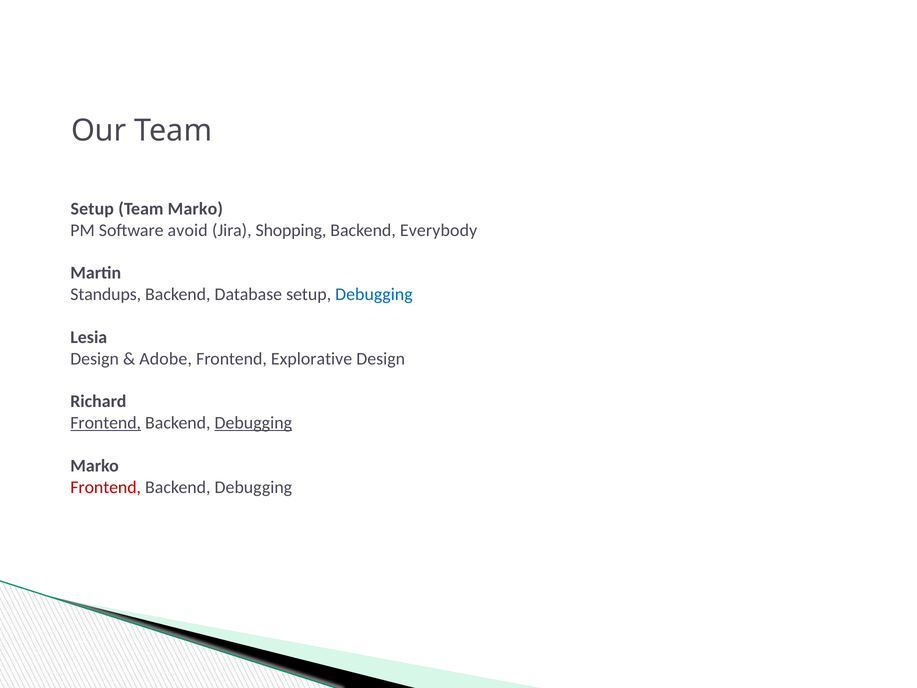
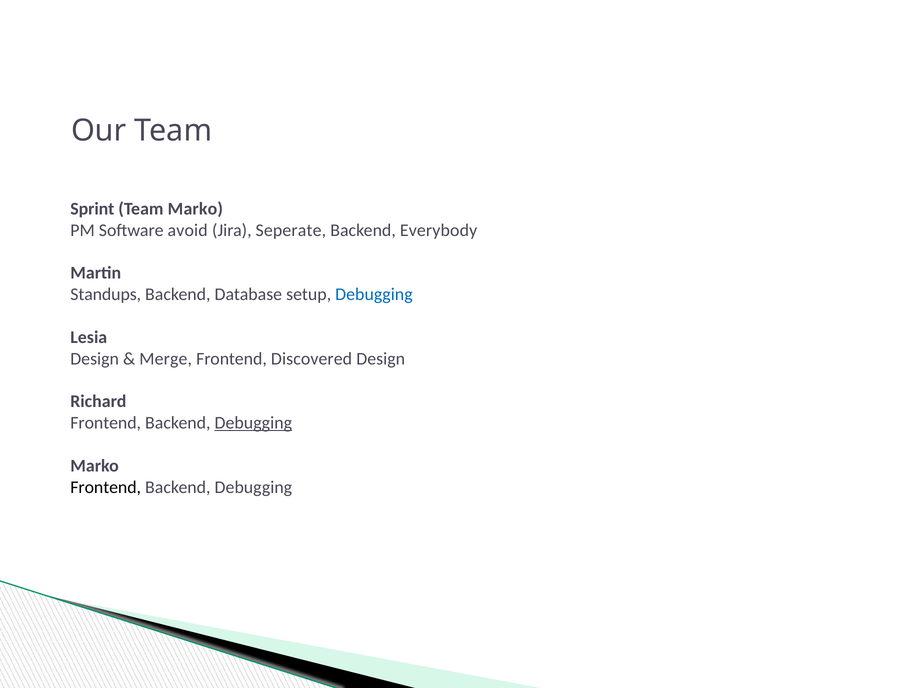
Setup: Setup -> Sprint (92, 209)
Shopping: Shopping -> Seperate (291, 230)
Adobe: Adobe -> Merge (166, 359)
Explorative: Explorative -> Discovered (312, 359)
Frontend underline: present -> none (106, 423)
Frontend colour: red -> black (106, 487)
